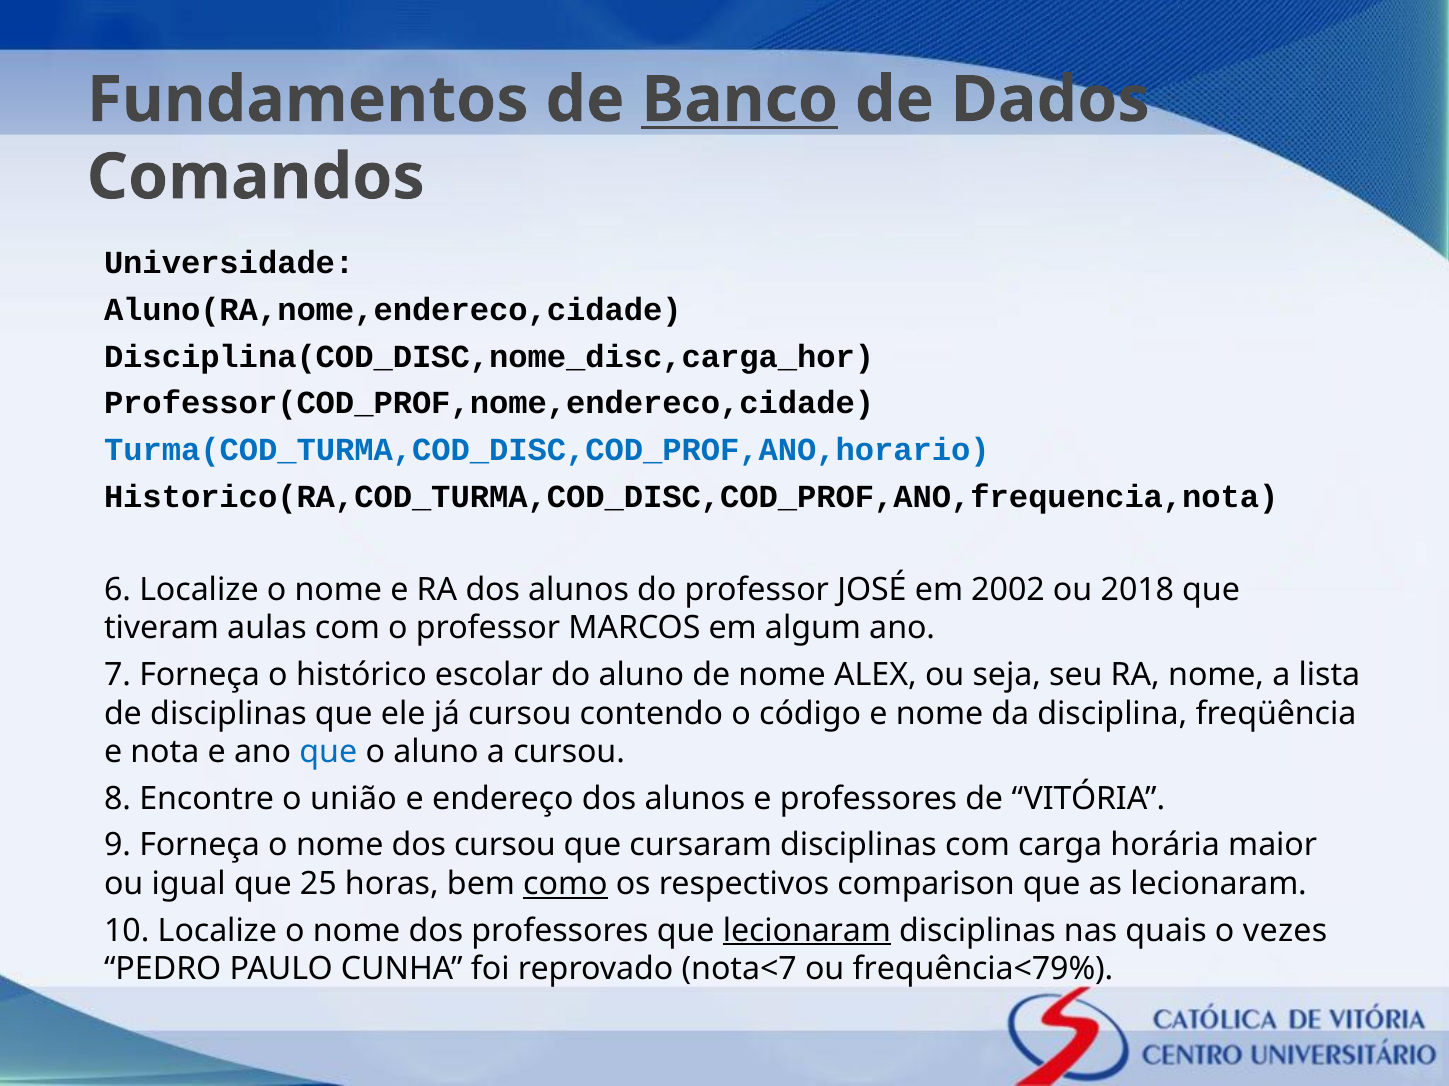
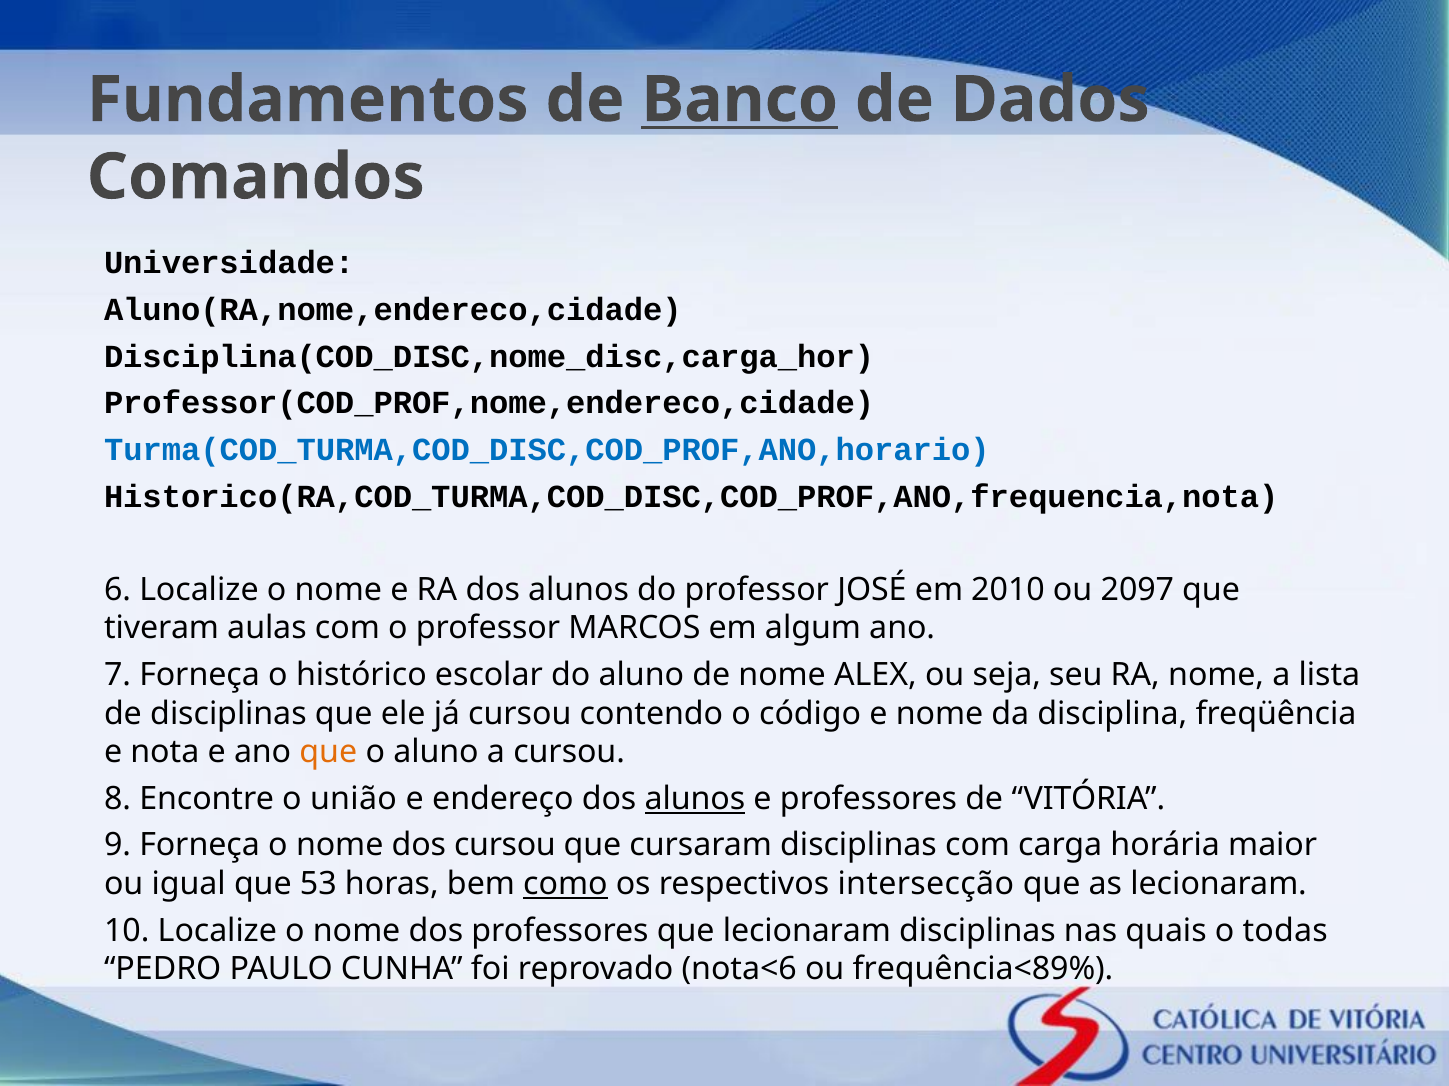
2002: 2002 -> 2010 (1008, 590)
2018: 2018 -> 2097 (1137, 590)
que colour: blue -> orange (328, 753)
alunos underline: none -> present (695, 799)
25: 25 -> 53 (318, 885)
comparison: comparison -> intersecção (926, 885)
lecionaram underline: present -> none (807, 931)
vezes: vezes -> todas (1285, 931)
nota<7: nota<7 -> nota<6 (739, 970)
frequência<79%: frequência<79% -> frequência<89% (983, 970)
